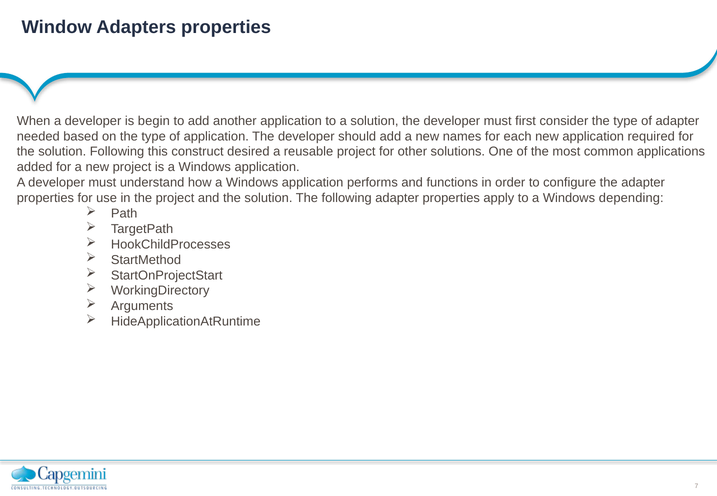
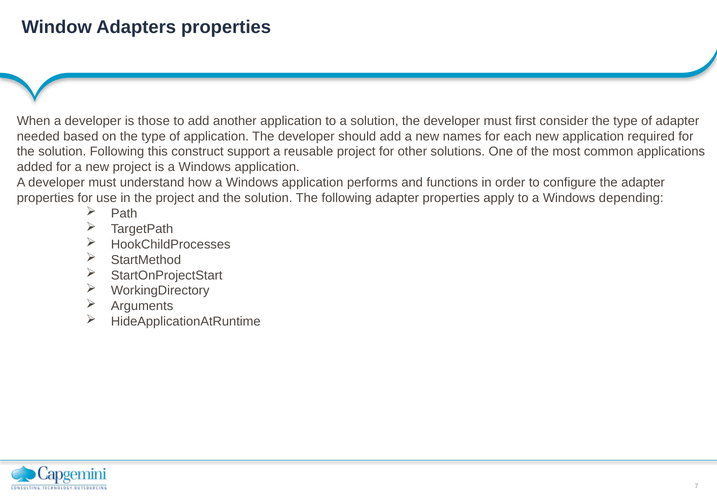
begin: begin -> those (154, 121)
desired: desired -> support (248, 152)
